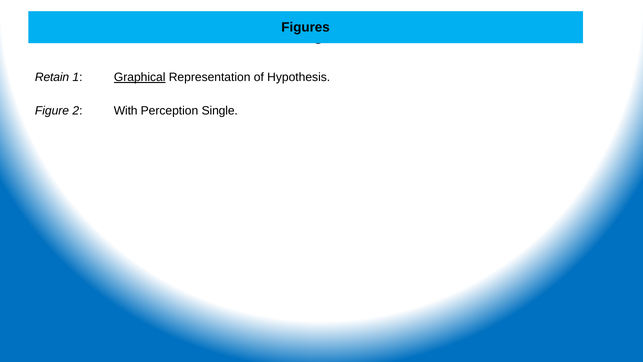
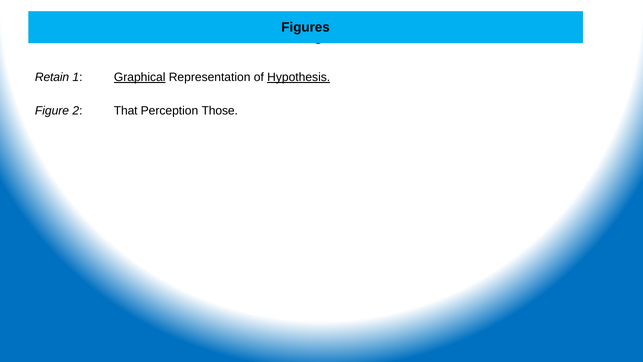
Hypothesis underline: none -> present (299, 77)
With: With -> That (126, 111)
Single: Single -> Those (220, 111)
